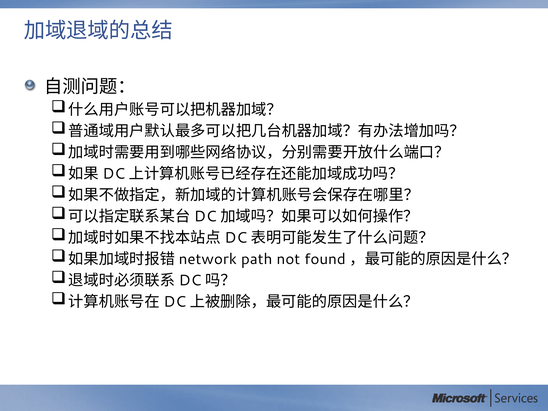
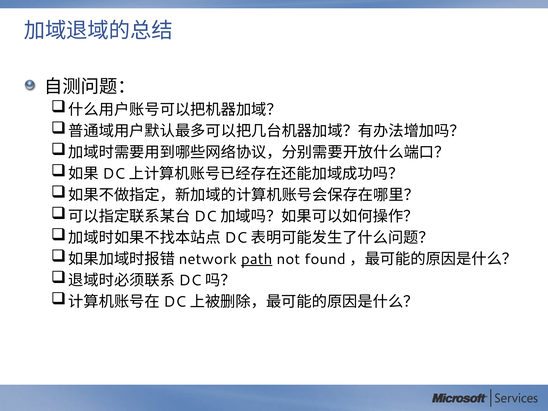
path underline: none -> present (257, 259)
